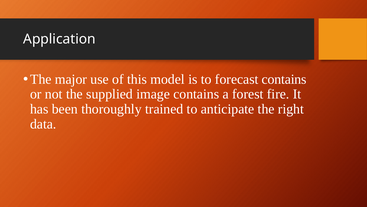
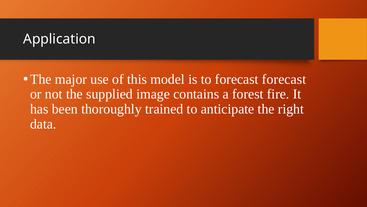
forecast contains: contains -> forecast (284, 79)
